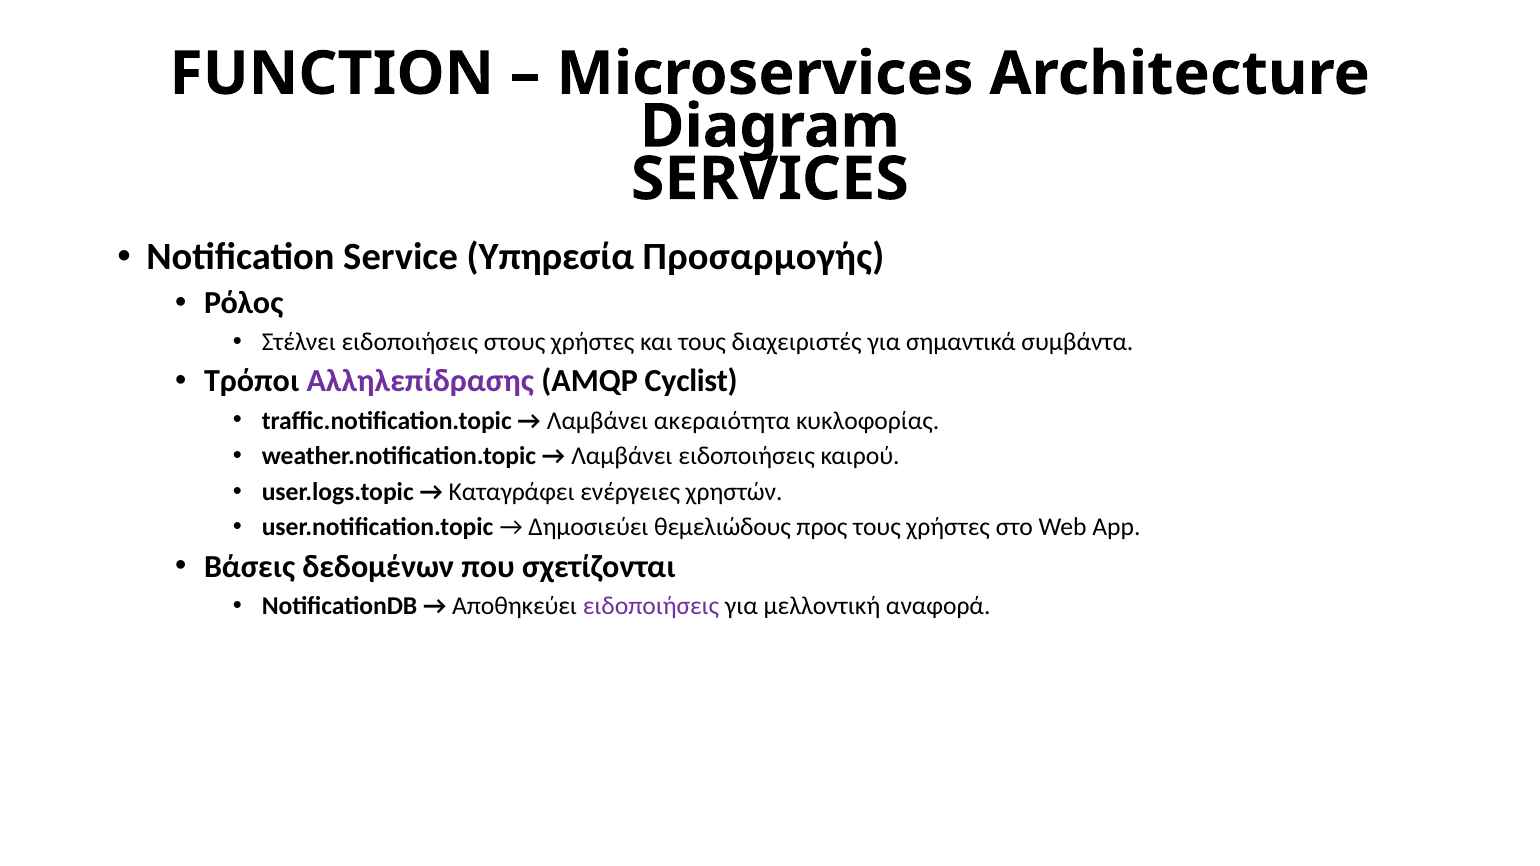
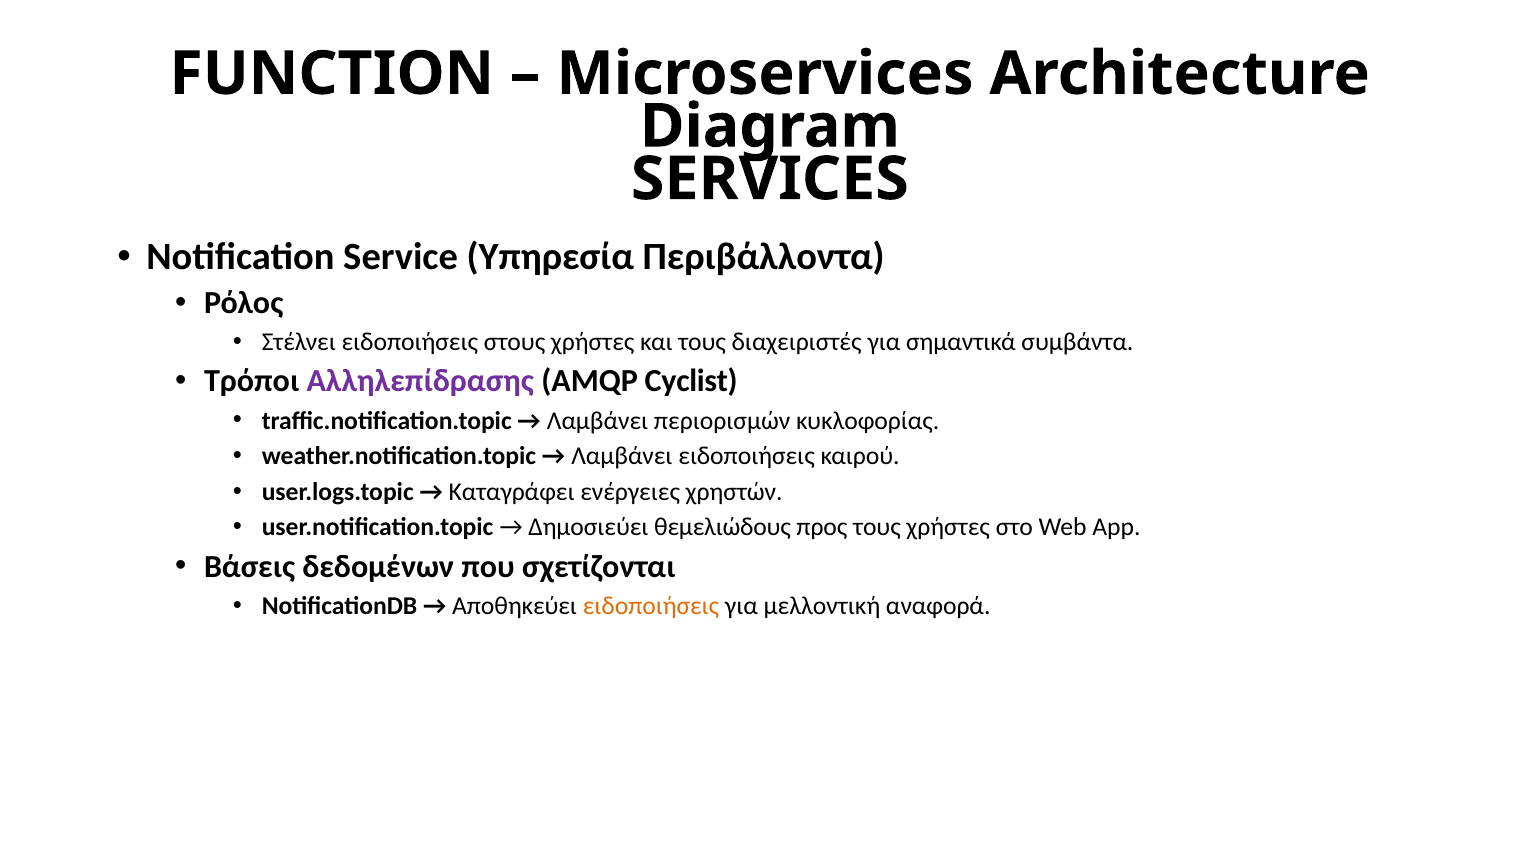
Προσαρμογής: Προσαρμογής -> Περιβάλλοντα (764, 257)
ακεραιότητα: ακεραιότητα -> περιορισμών (722, 421)
ειδοποιήσεις colour: purple -> orange (651, 606)
